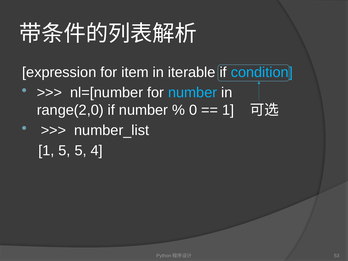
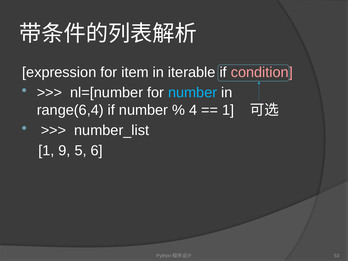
condition colour: light blue -> pink (262, 72)
range(2,0: range(2,0 -> range(6,4 (70, 110)
0: 0 -> 4 (193, 110)
1 5: 5 -> 9 (64, 151)
4: 4 -> 6 (97, 151)
